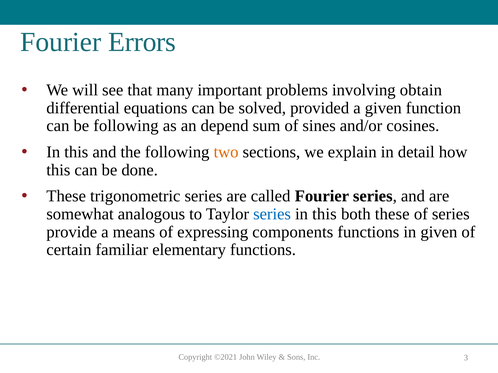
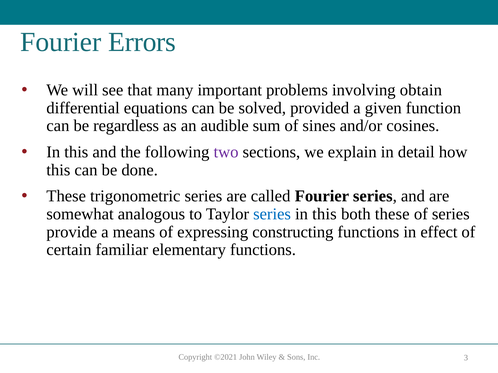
be following: following -> regardless (126, 126)
depend: depend -> audible (225, 126)
two colour: orange -> purple (226, 152)
components: components -> constructing (293, 232)
in given: given -> effect (439, 232)
